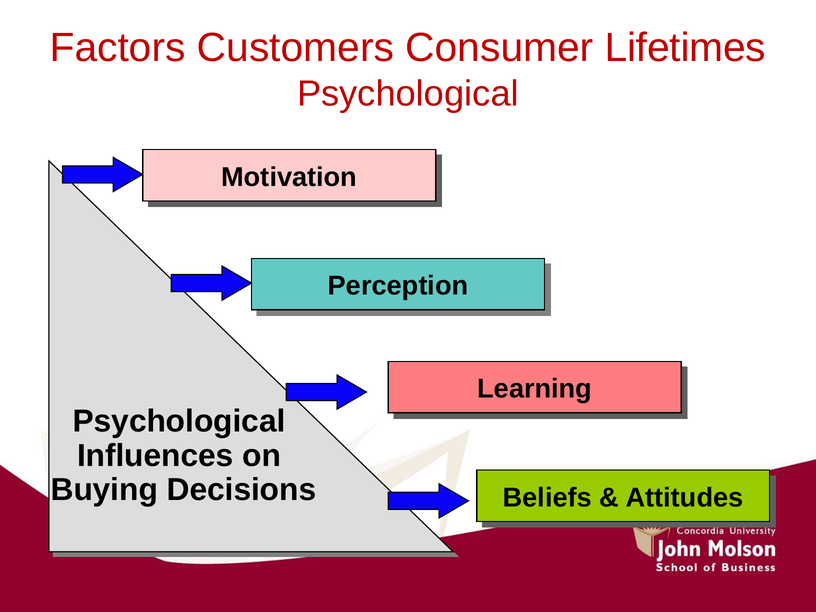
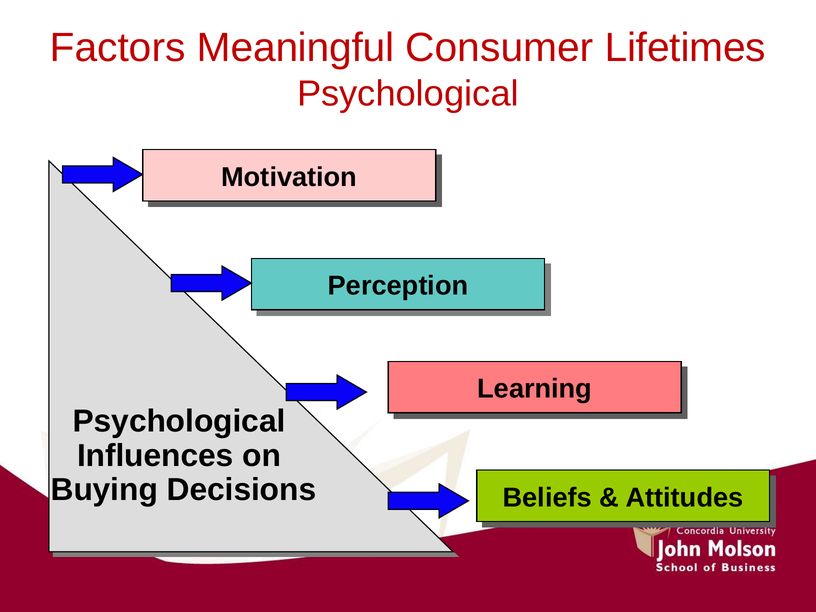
Customers: Customers -> Meaningful (296, 48)
